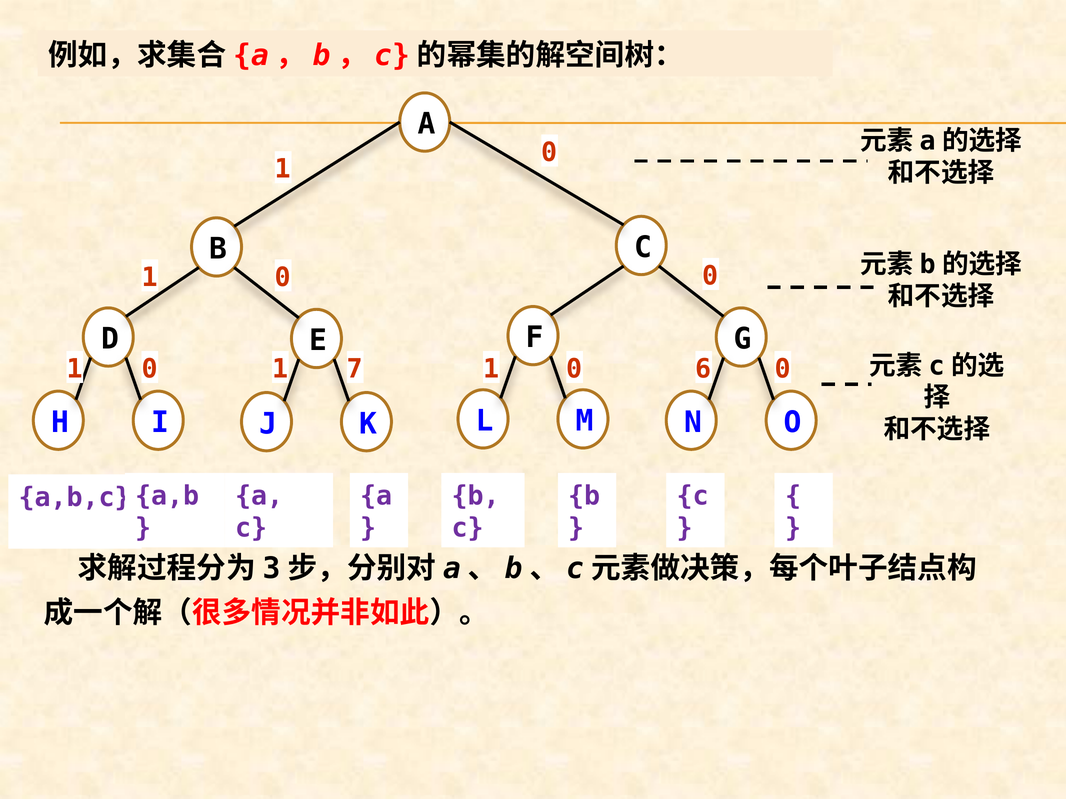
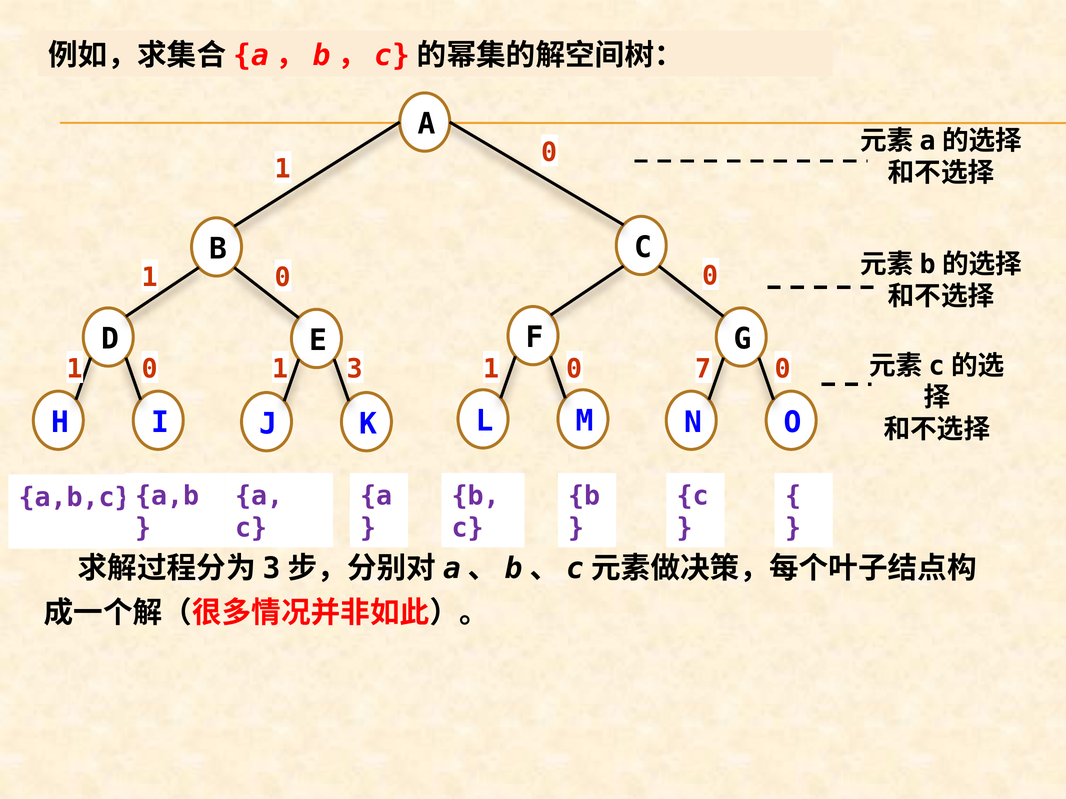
7: 7 -> 3 (355, 369)
6: 6 -> 7 (703, 369)
